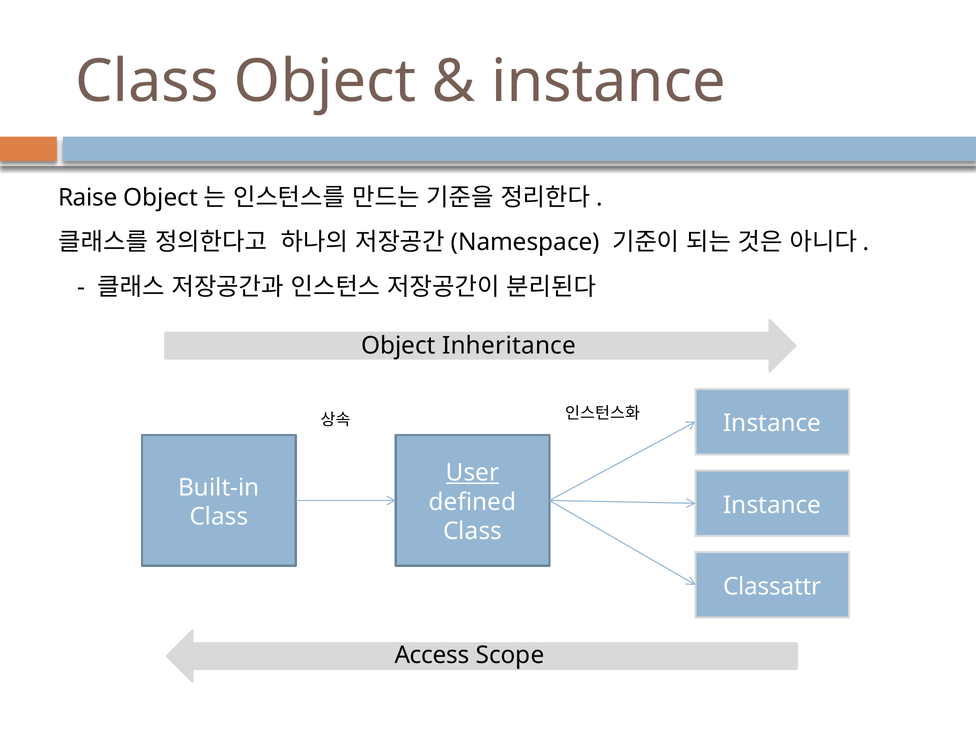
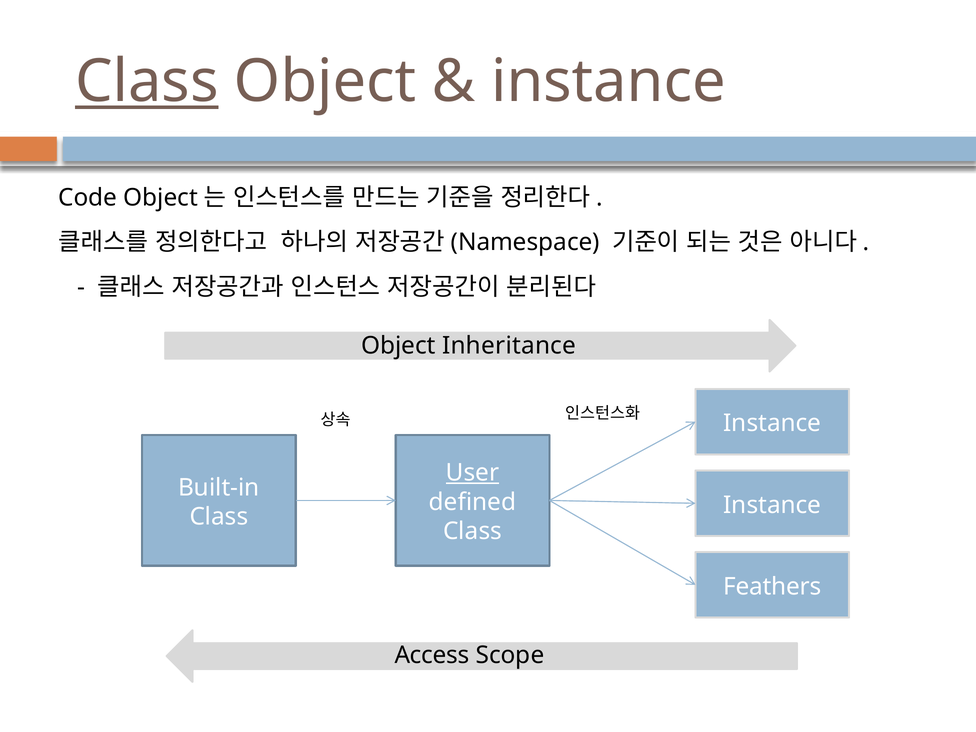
Class underline: none -> present (147, 81)
Raise: Raise -> Code (88, 198)
Classattr: Classattr -> Feathers (772, 587)
